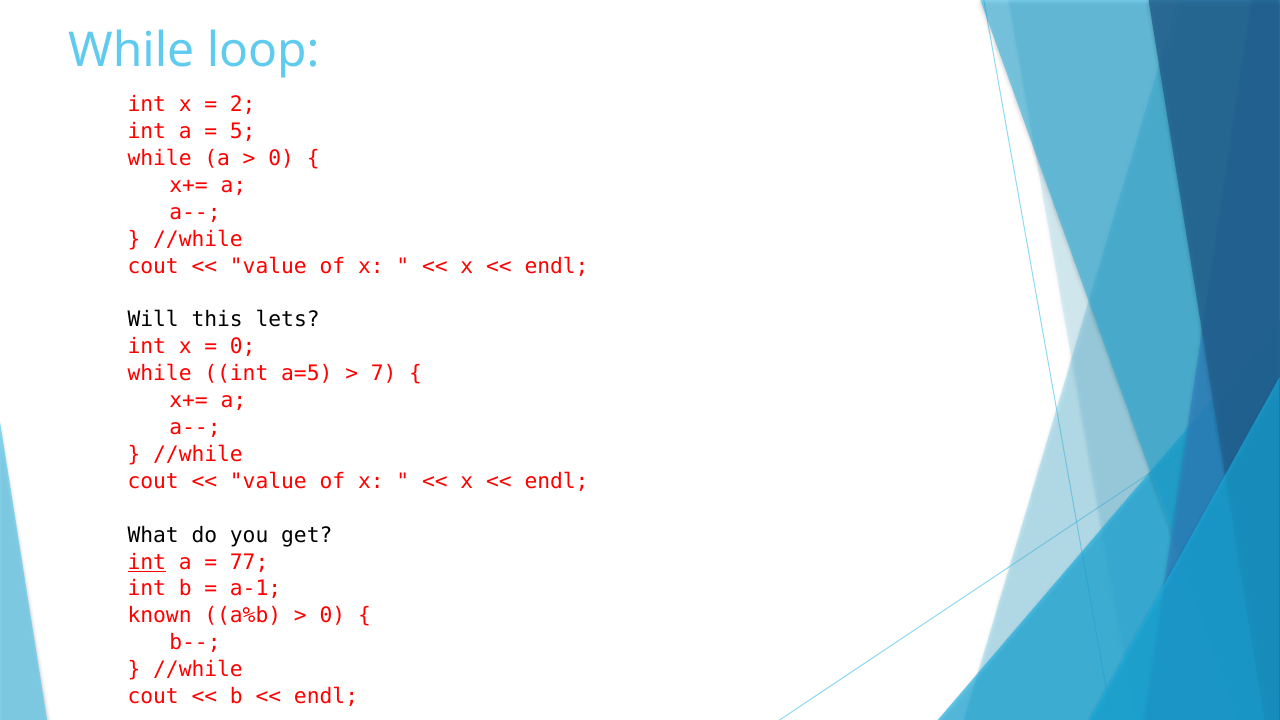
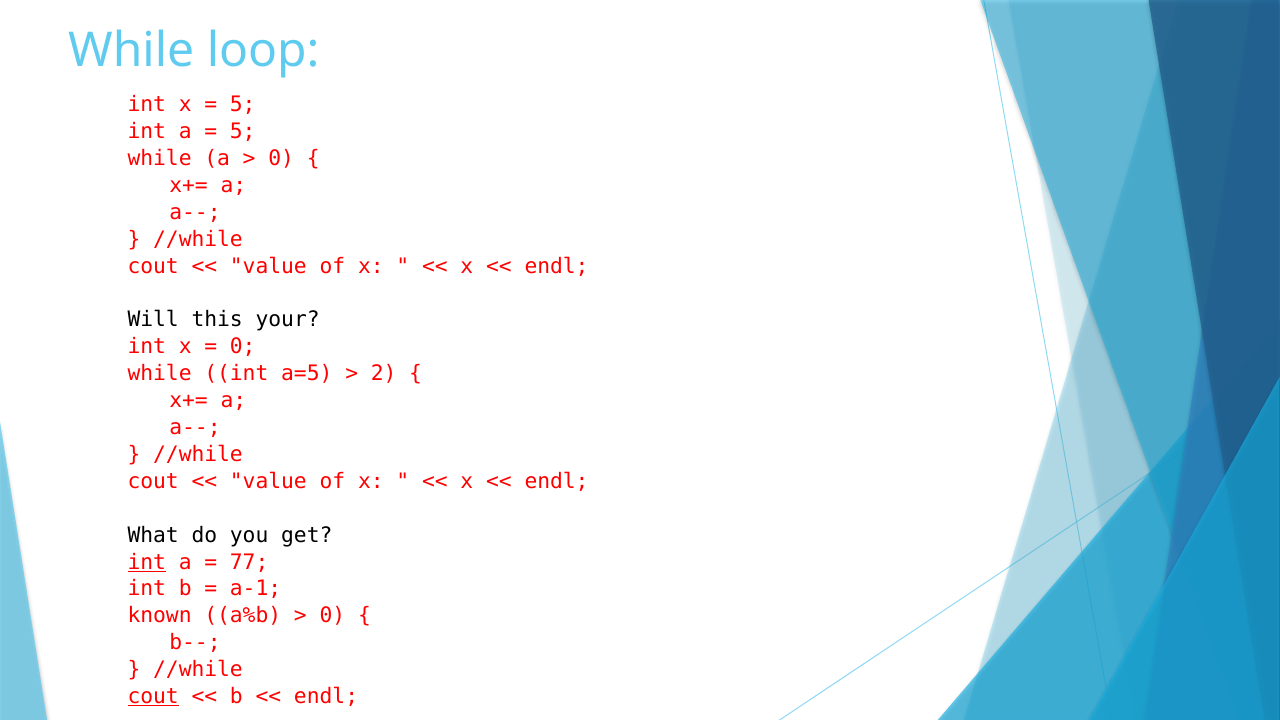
2: 2 -> 5 (243, 105)
lets: lets -> your (288, 320)
7: 7 -> 2 (384, 374)
cout underline: none -> present (153, 697)
